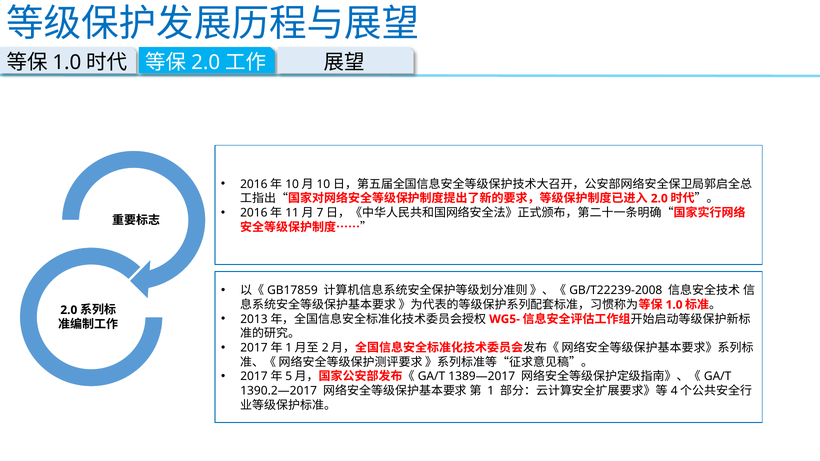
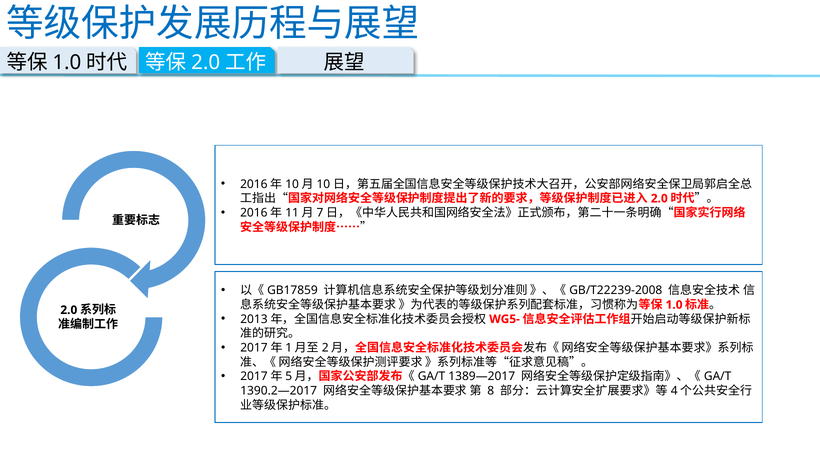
1: 1 -> 8 (491, 391)
